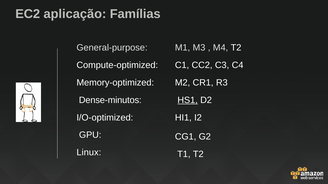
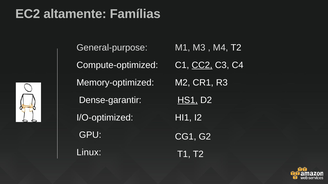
aplicação: aplicação -> altamente (75, 14)
CC2 underline: none -> present (202, 65)
Dense-minutos: Dense-minutos -> Dense-garantir (110, 100)
